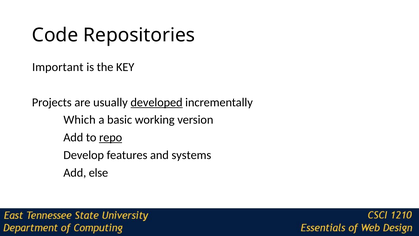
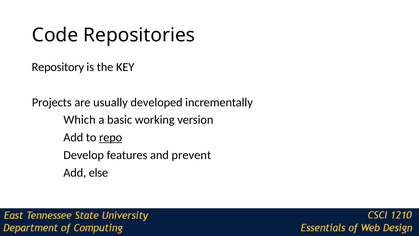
Important: Important -> Repository (58, 67)
developed underline: present -> none (157, 102)
systems: systems -> prevent (191, 155)
